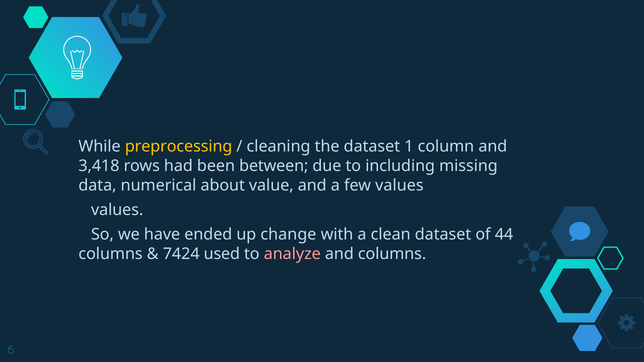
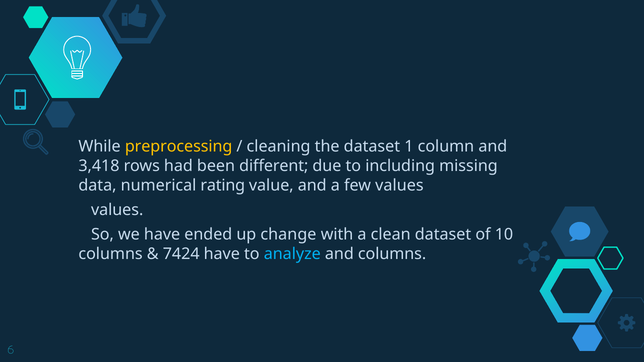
between: between -> different (274, 166)
about: about -> rating (223, 185)
44: 44 -> 10 (504, 235)
7424 used: used -> have (222, 254)
analyze colour: pink -> light blue (292, 254)
